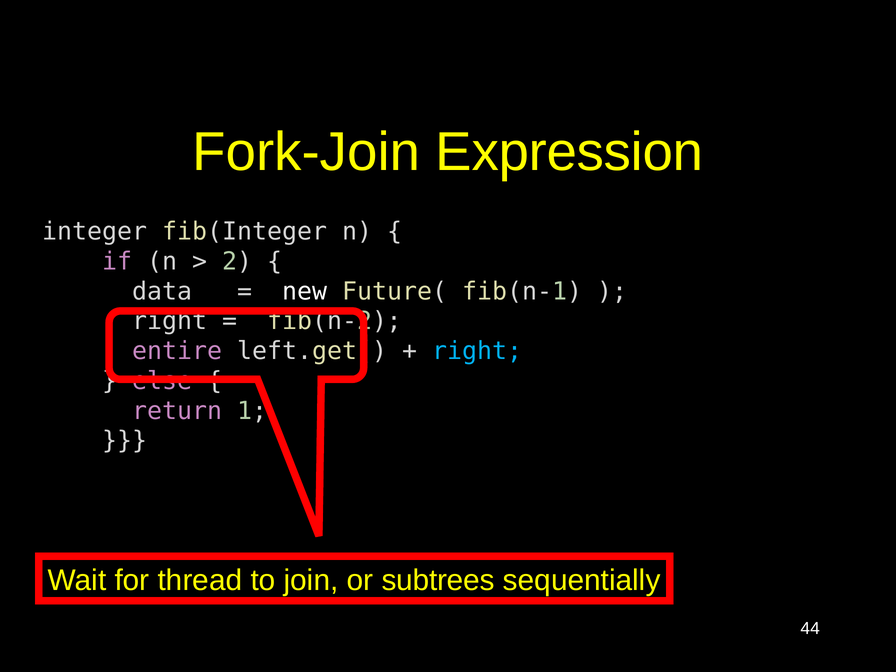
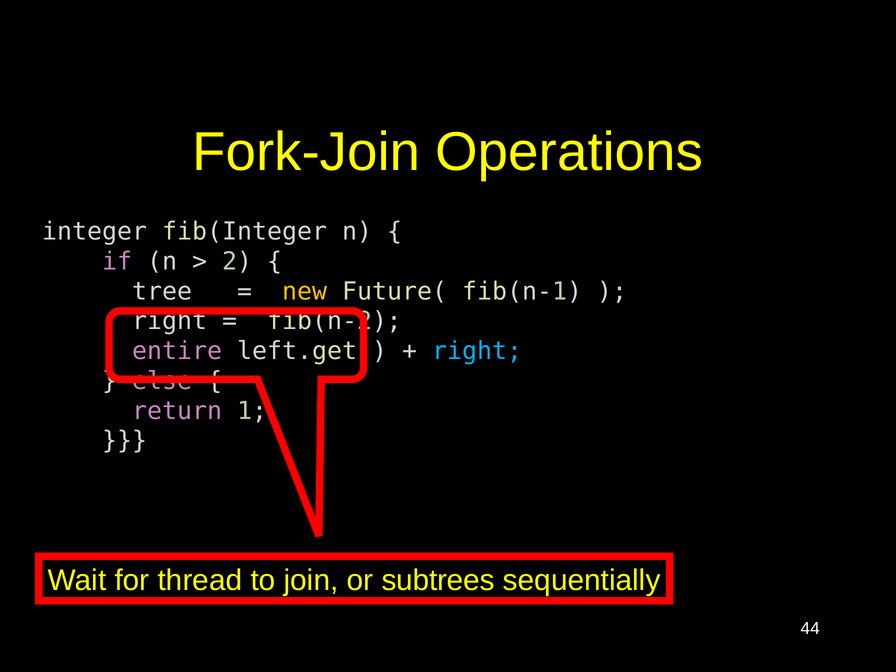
Expression: Expression -> Operations (569, 152)
data: data -> tree (162, 291)
new colour: white -> yellow (305, 291)
